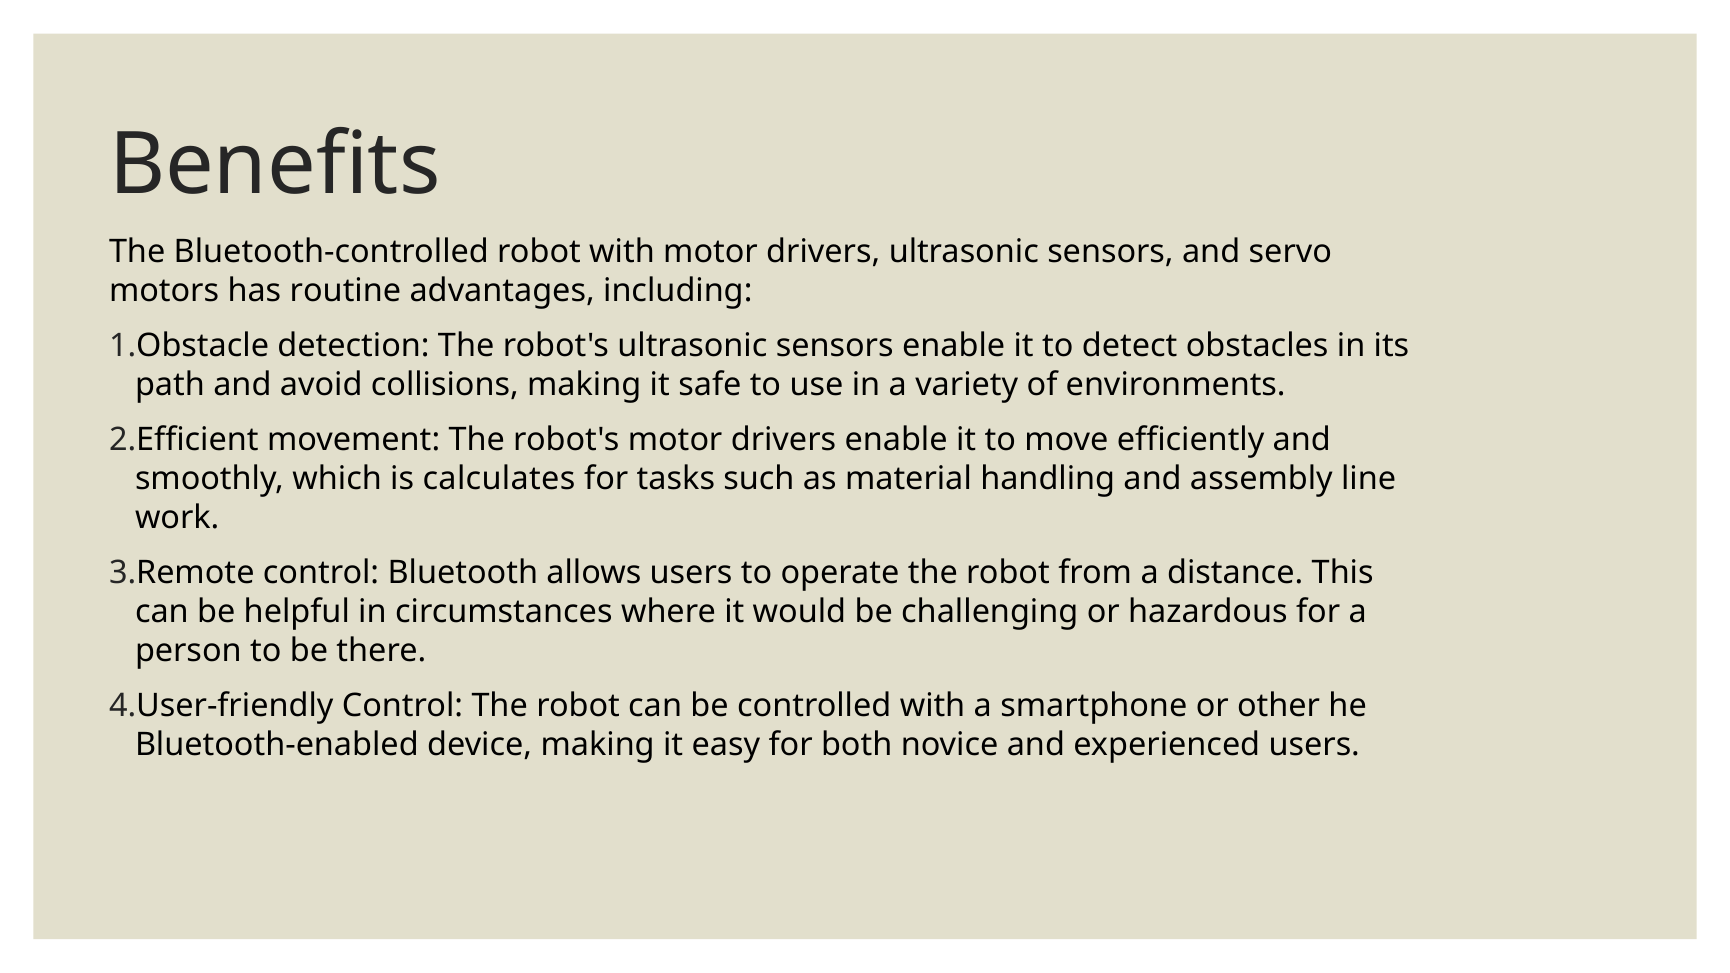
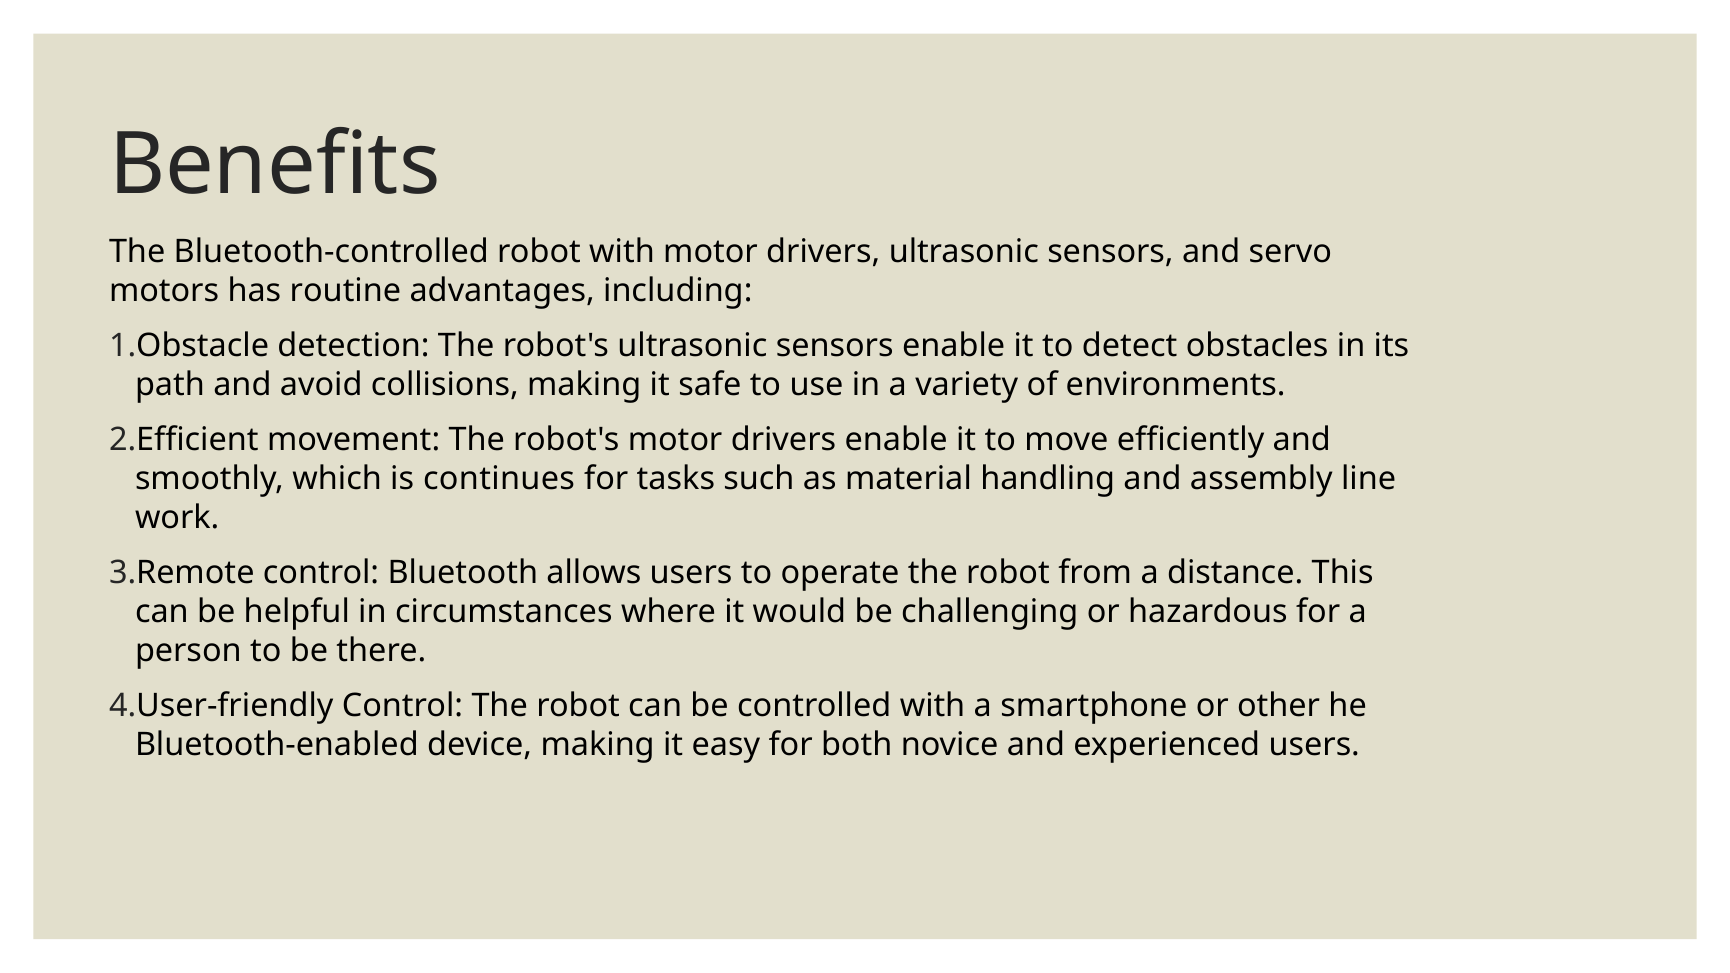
calculates: calculates -> continues (499, 479)
